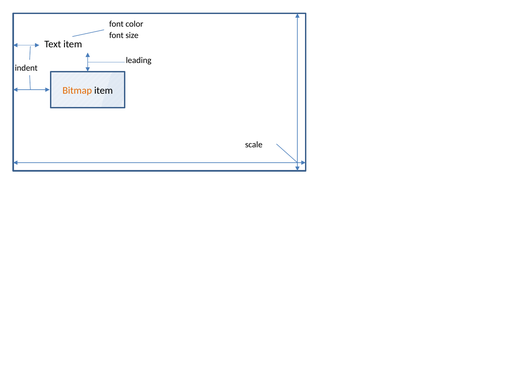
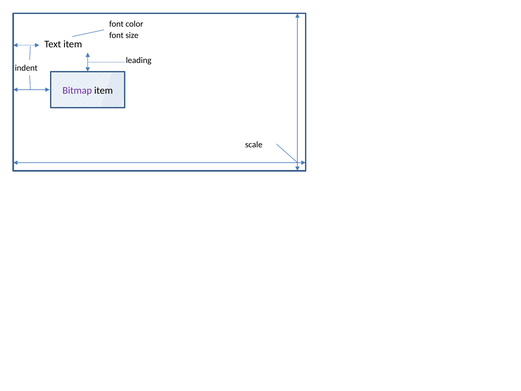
Bitmap colour: orange -> purple (77, 90)
